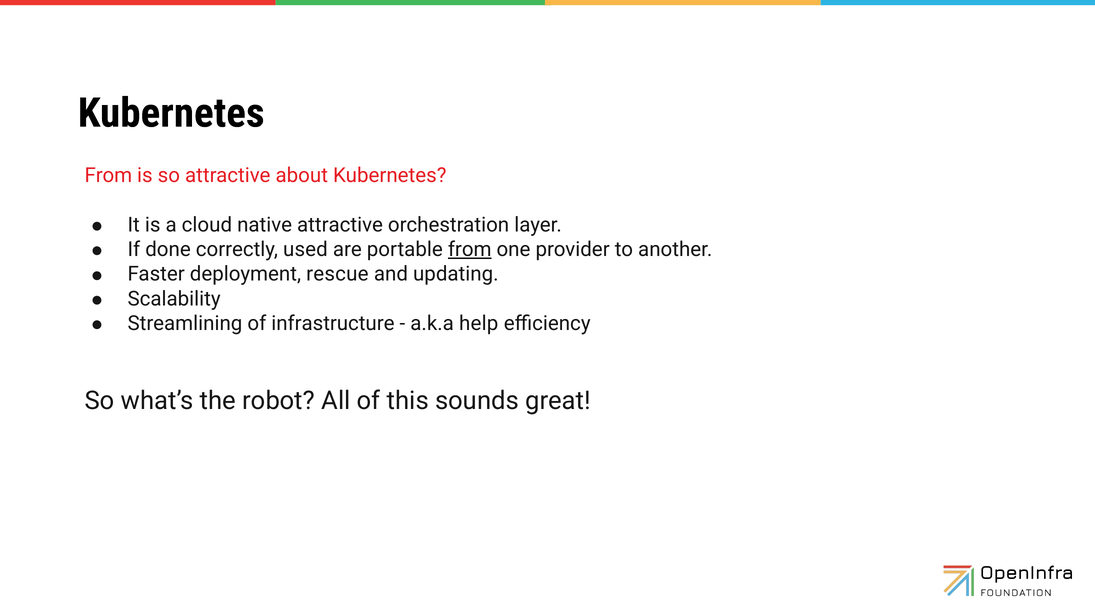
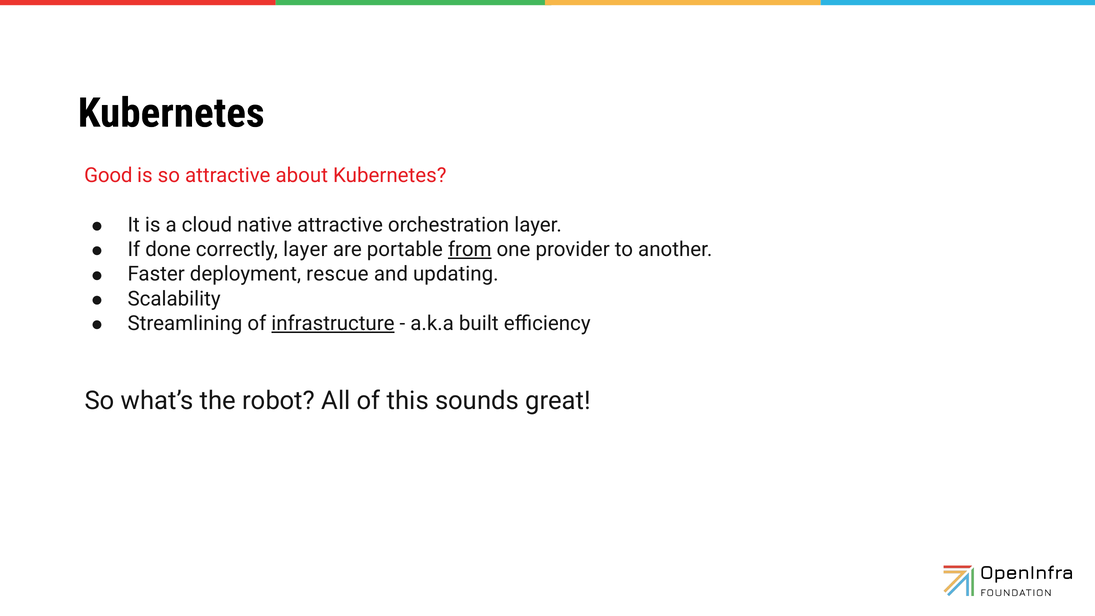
From: From -> Good (108, 176)
correctly used: used -> layer (305, 249)
infrastructure underline: none -> present (333, 323)
help: help -> built (479, 323)
